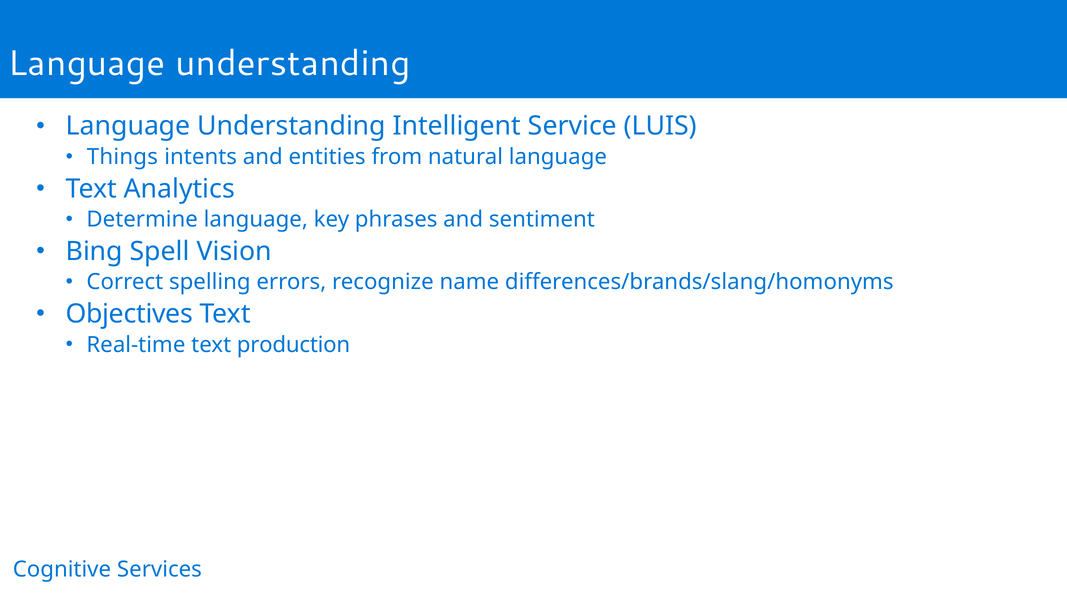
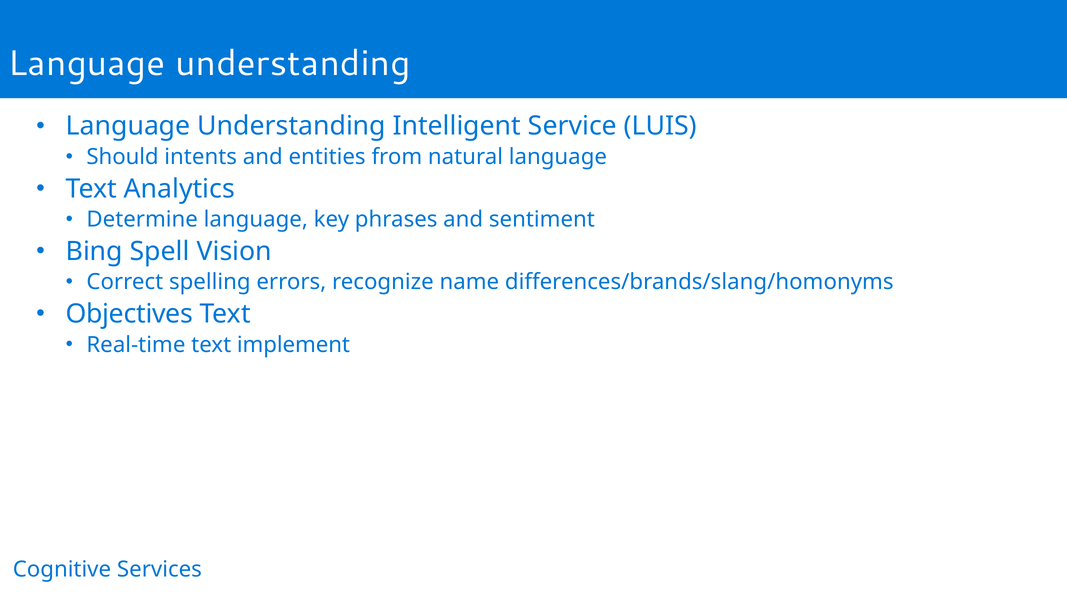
Things: Things -> Should (123, 157)
production: production -> implement (293, 345)
